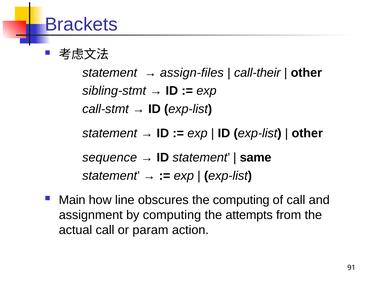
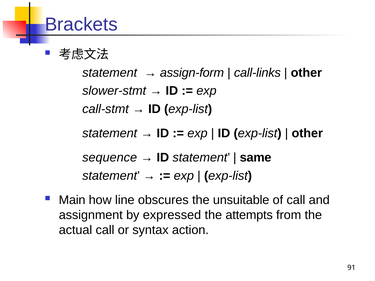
assign-files: assign-files -> assign-form (192, 73)
call-their: call-their -> call-links (257, 73)
sibling-stmt: sibling-stmt -> slower-stmt (114, 91)
the computing: computing -> unsuitable (241, 200)
by computing: computing -> expressed (172, 215)
param: param -> syntax (150, 230)
